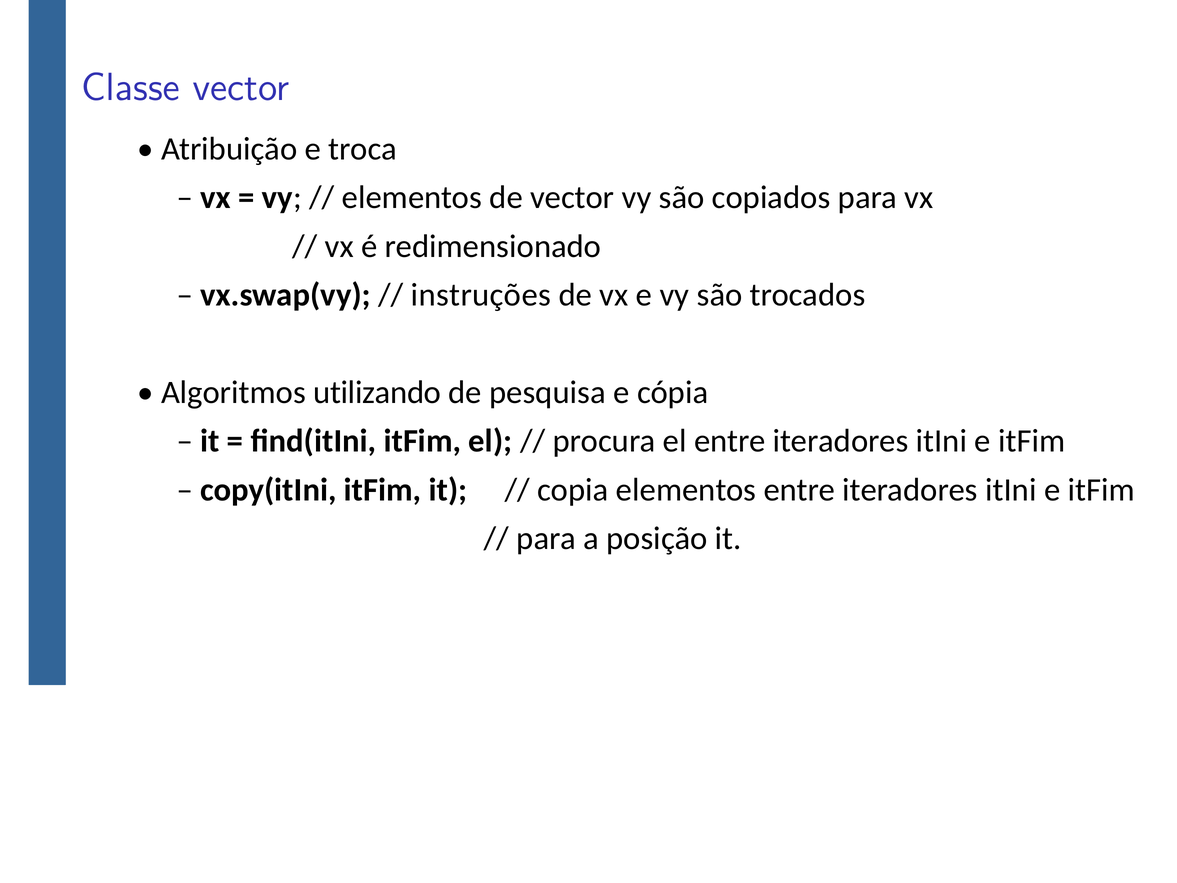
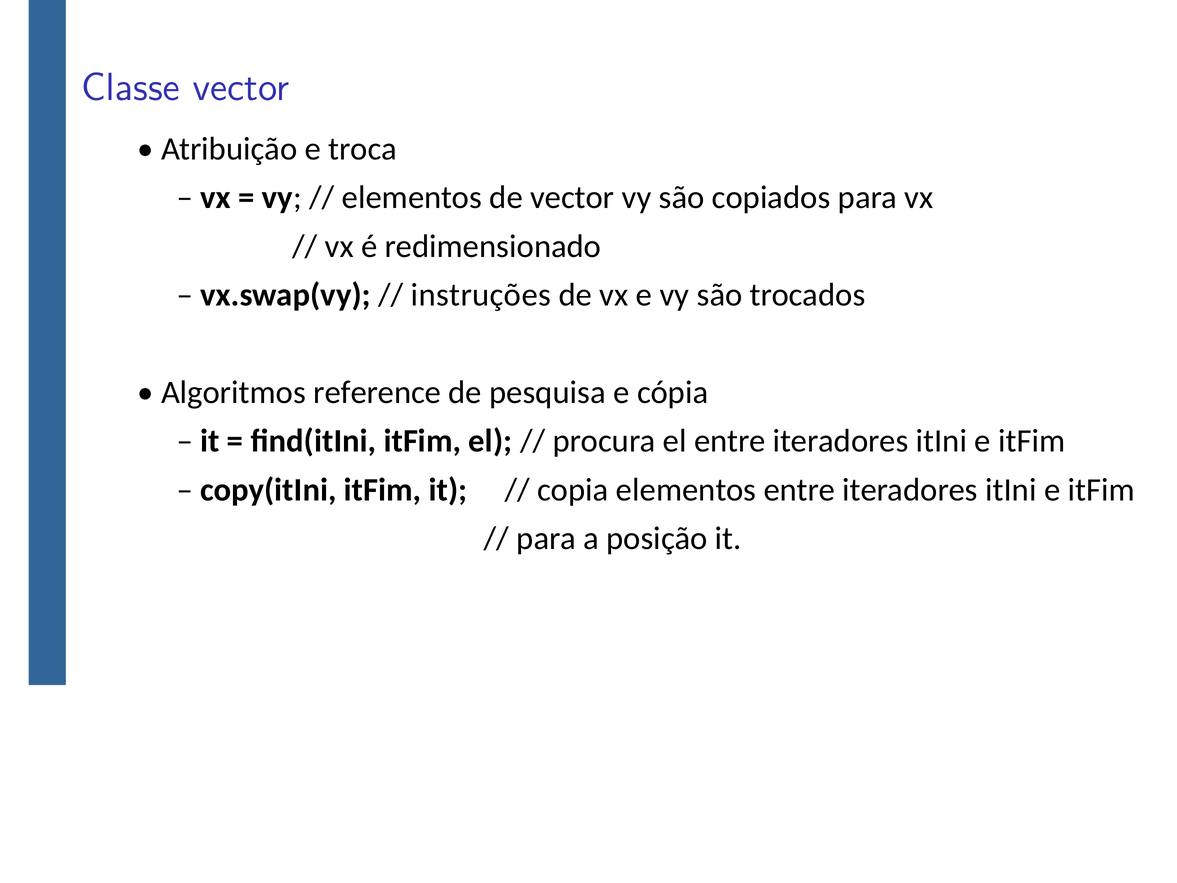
utilizando: utilizando -> reference (377, 392)
